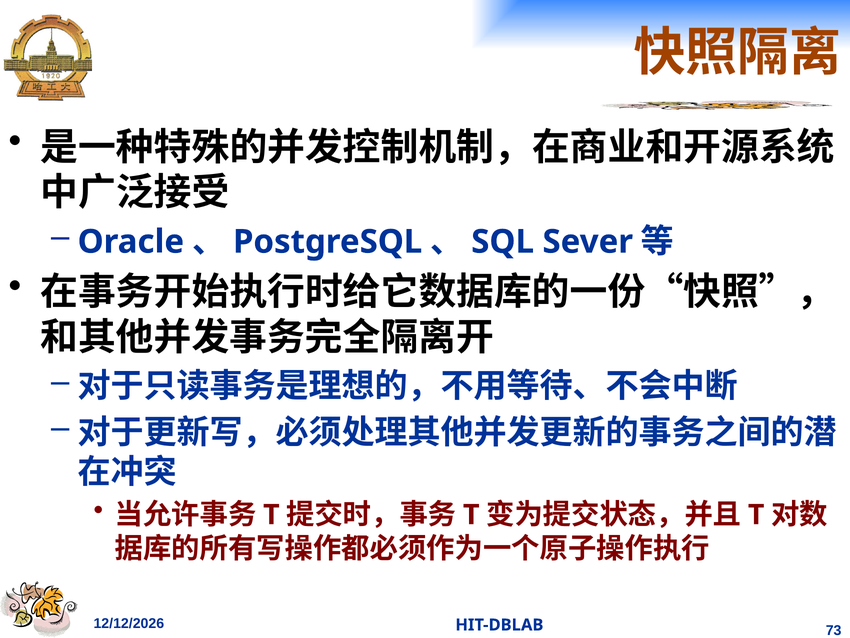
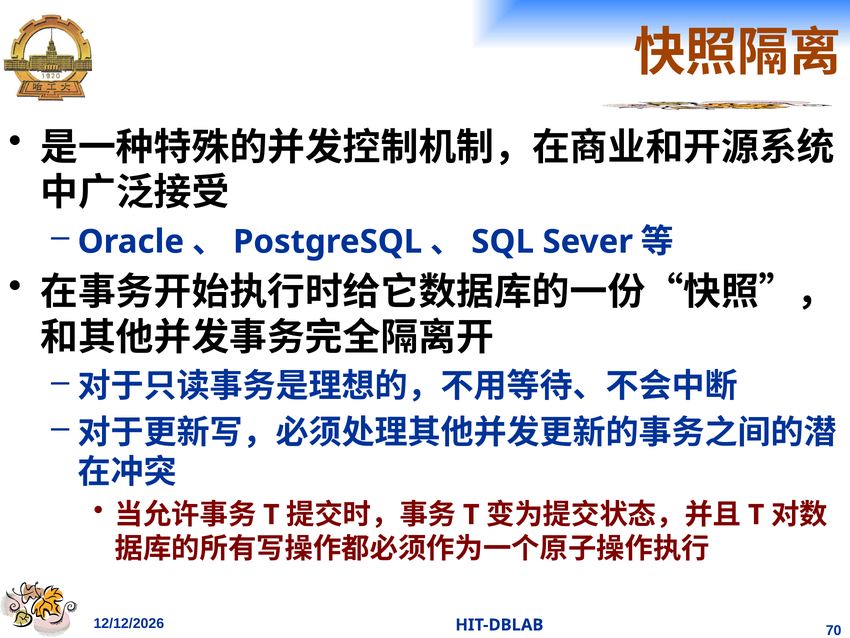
73: 73 -> 70 (834, 630)
